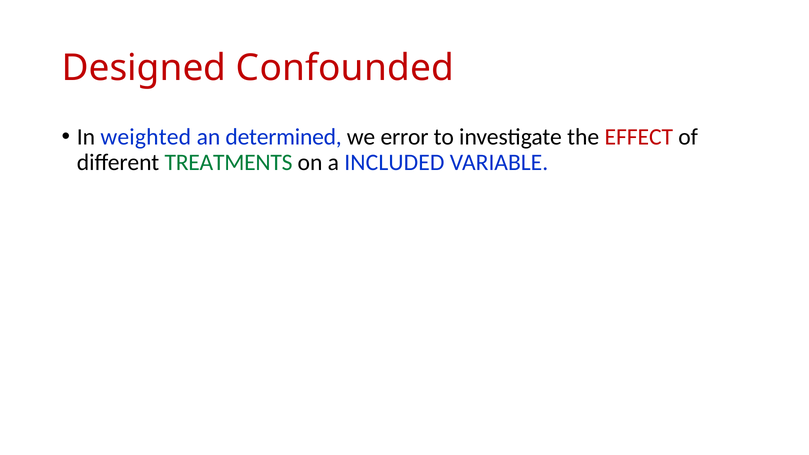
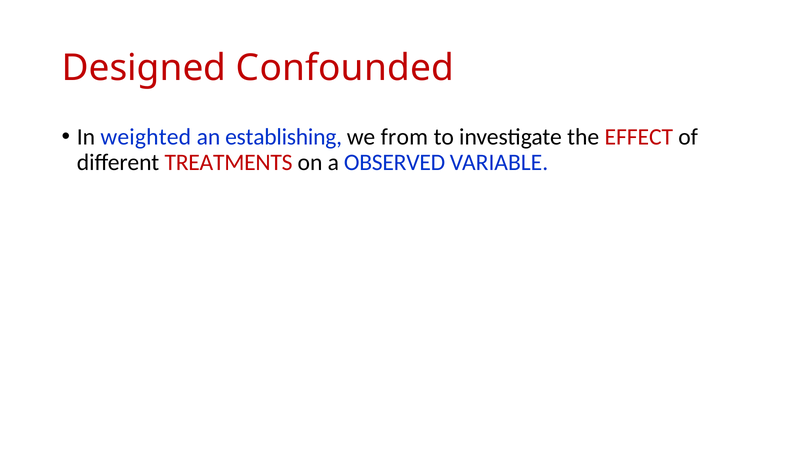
determined: determined -> establishing (284, 137)
error: error -> from (404, 137)
TREATMENTS colour: green -> red (229, 162)
INCLUDED: INCLUDED -> OBSERVED (395, 162)
